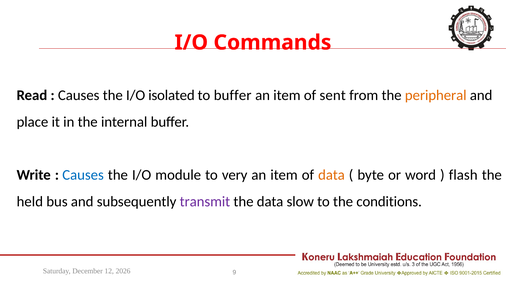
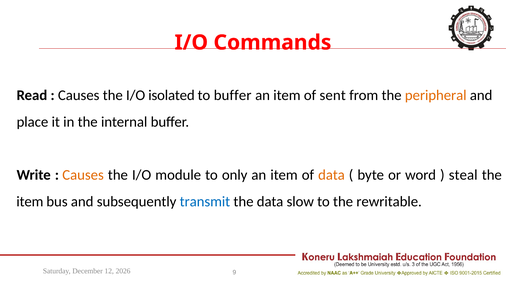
Causes colour: blue -> orange (83, 175)
very: very -> only (235, 175)
flash: flash -> steal (463, 175)
held: held -> item (30, 201)
transmit colour: purple -> blue (205, 201)
conditions: conditions -> rewritable (389, 201)
